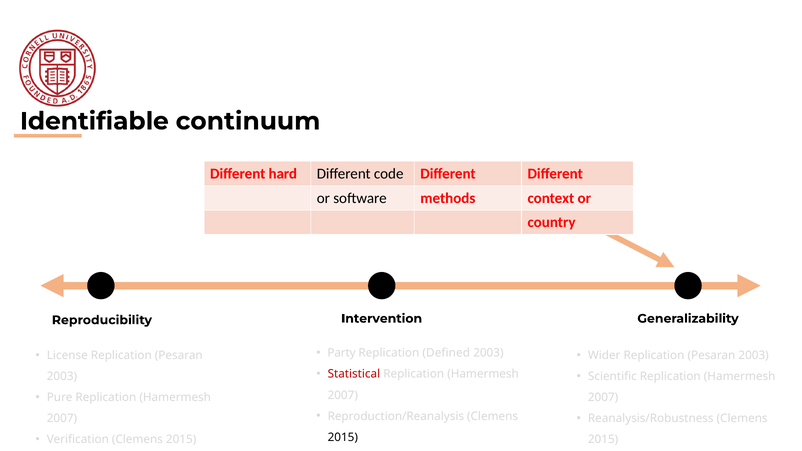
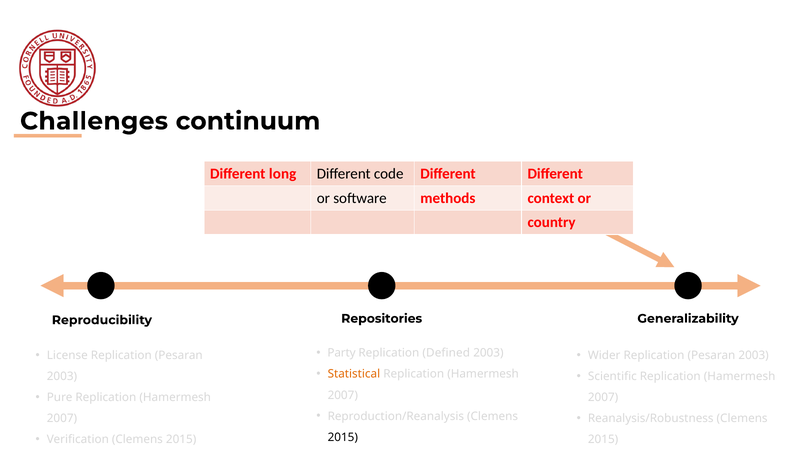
Identifiable: Identifiable -> Challenges (94, 121)
hard: hard -> long (283, 174)
Intervention: Intervention -> Repositories (382, 319)
Statistical colour: red -> orange (354, 374)
